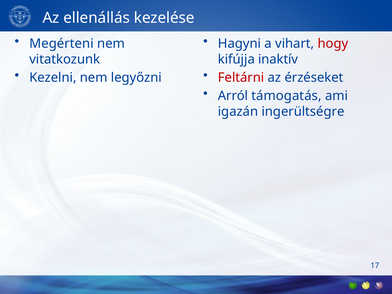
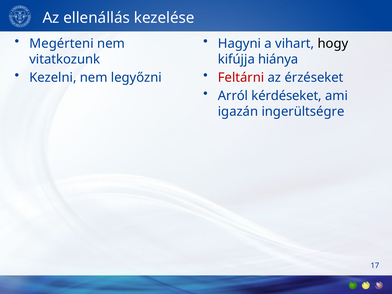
hogy colour: red -> black (333, 44)
inaktív: inaktív -> hiánya (278, 59)
támogatás: támogatás -> kérdéseket (287, 96)
